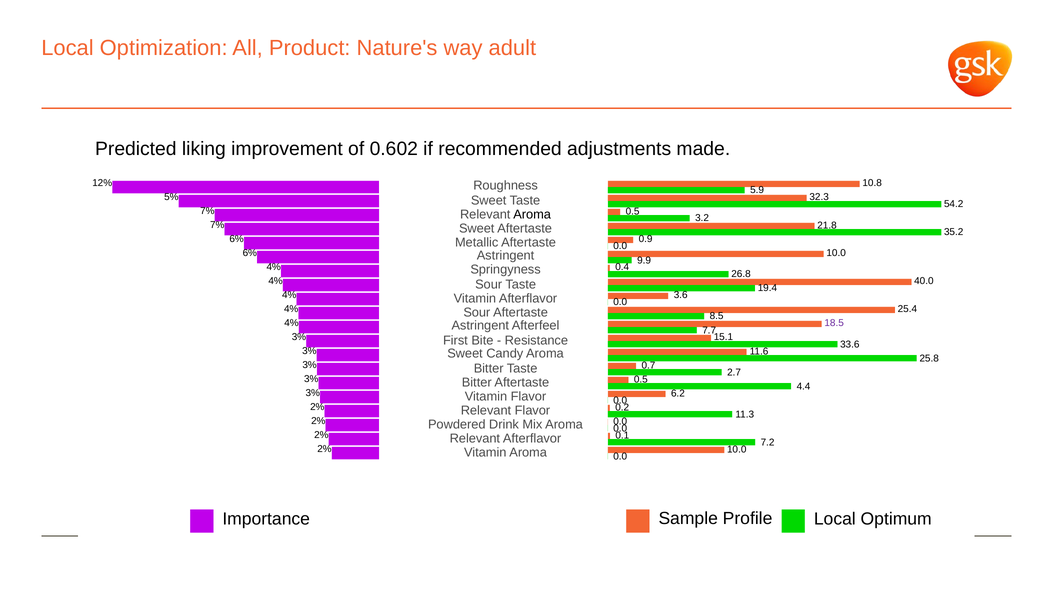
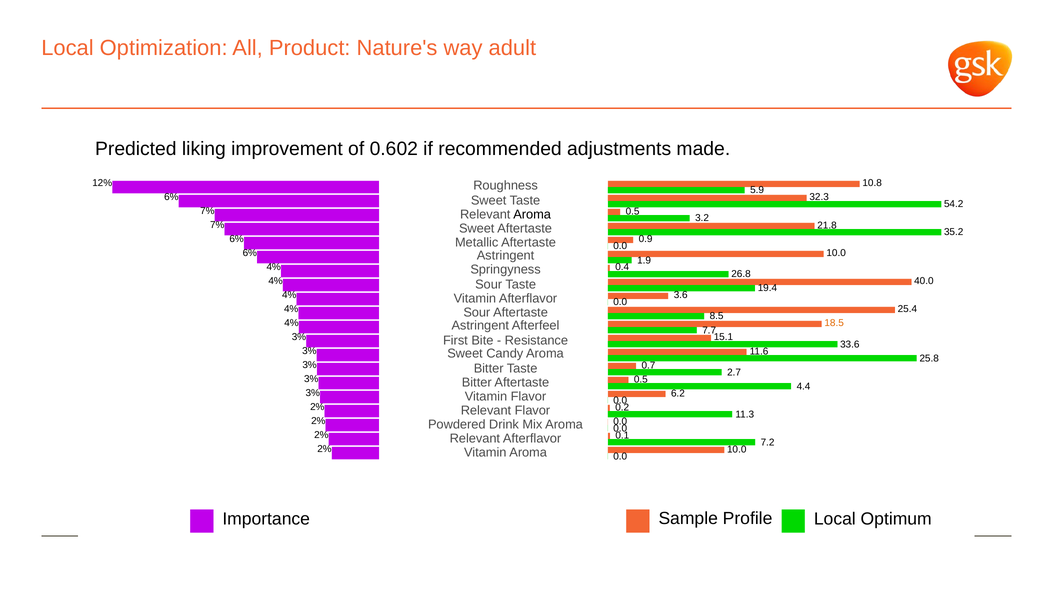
5%: 5% -> 6% (171, 197)
9.9: 9.9 -> 1.9 (644, 260)
18.5 colour: purple -> orange (834, 323)
